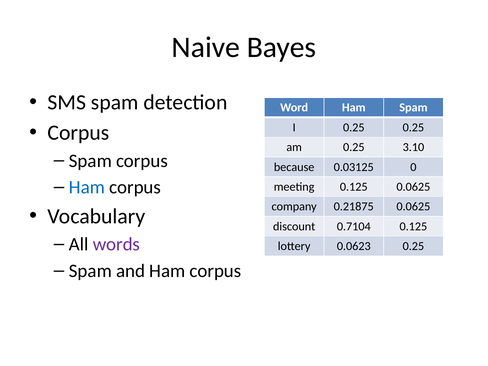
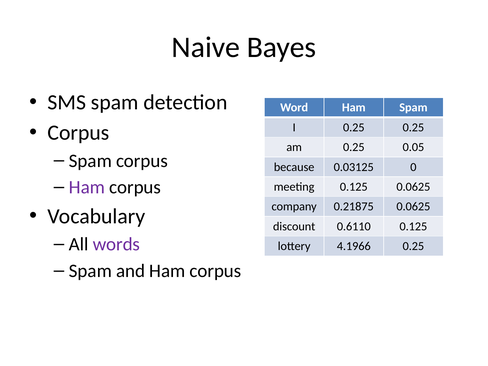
3.10: 3.10 -> 0.05 (413, 147)
Ham colour: blue -> purple (87, 187)
0.7104: 0.7104 -> 0.6110 (354, 226)
0.0623: 0.0623 -> 4.1966 (354, 246)
